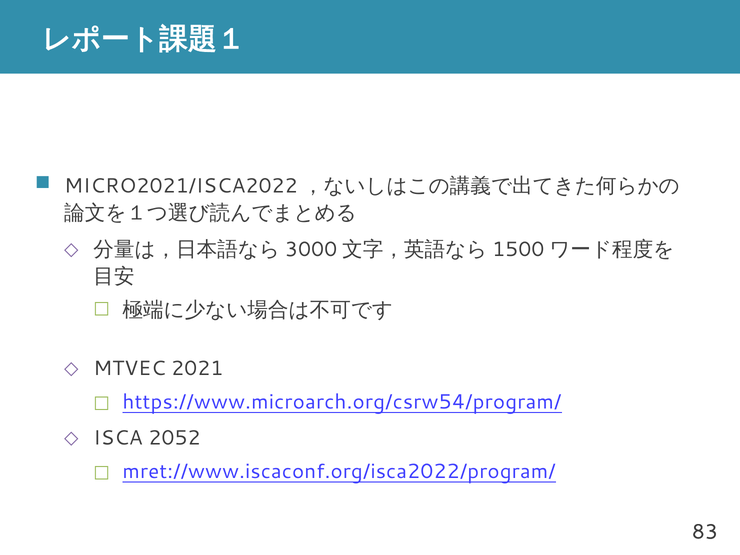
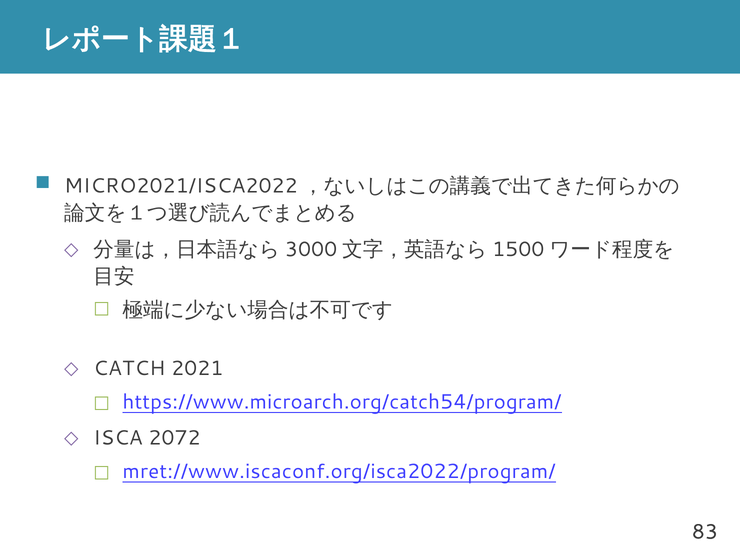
MTVEC: MTVEC -> CATCH (129, 368)
https://www.microarch.org/csrw54/program/: https://www.microarch.org/csrw54/program/ -> https://www.microarch.org/catch54/program/ (342, 402)
2052: 2052 -> 2072 (175, 438)
